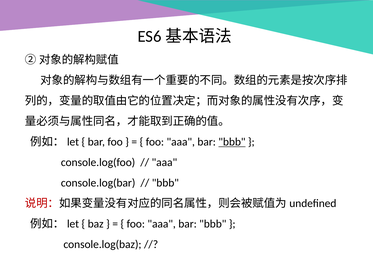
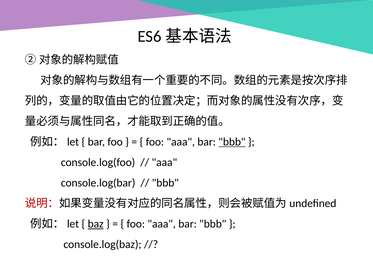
baz underline: none -> present (96, 224)
